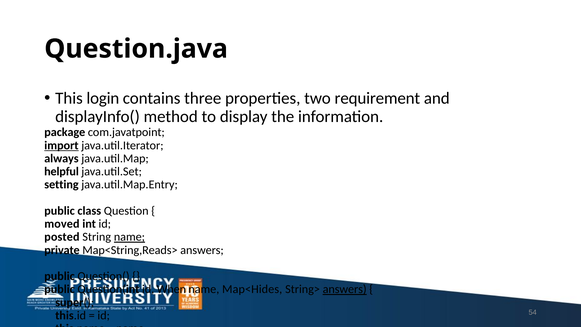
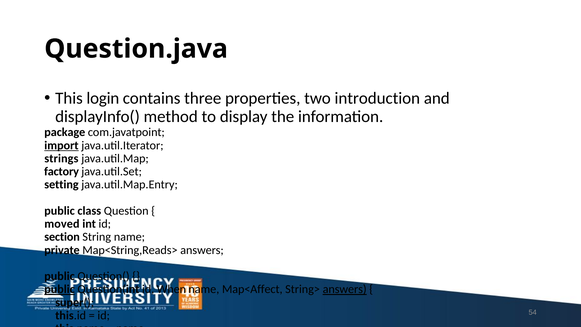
requirement: requirement -> introduction (377, 98)
always: always -> strings (61, 158)
helpful: helpful -> factory (62, 171)
posted: posted -> section (62, 237)
name underline: present -> none (129, 237)
public underline: none -> present (60, 289)
Map<Hides: Map<Hides -> Map<Affect (252, 289)
